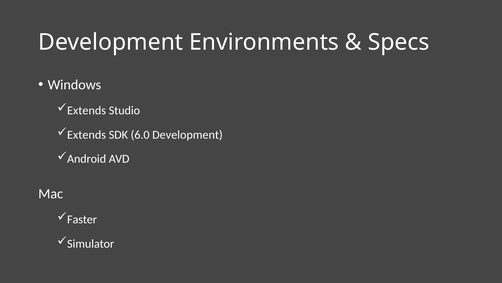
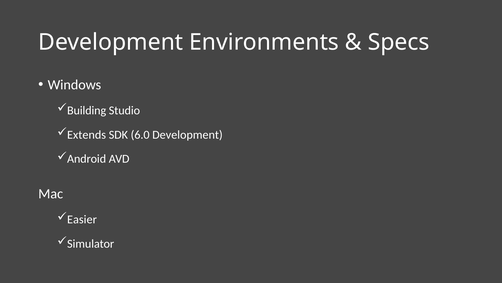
Extends: Extends -> Building (87, 110)
Faster: Faster -> Easier (82, 219)
